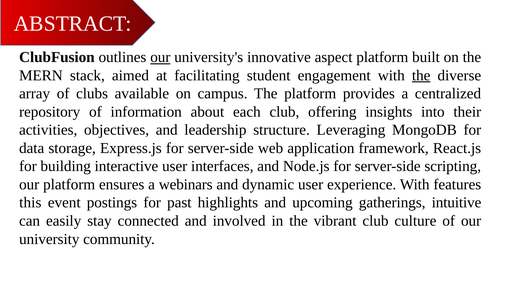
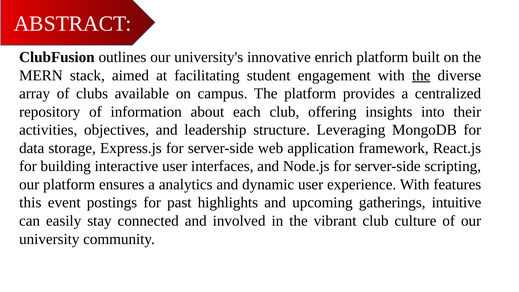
our underline: present -> none (160, 57)
aspect: aspect -> enrich (334, 57)
webinars: webinars -> analytics (186, 184)
